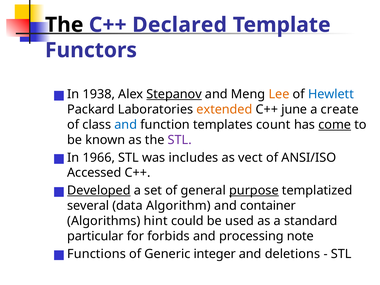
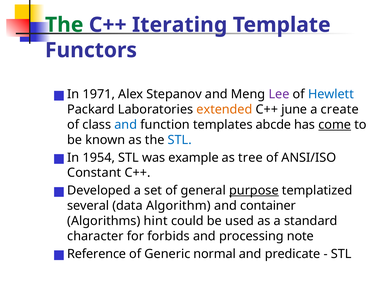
The colour: black -> green (64, 25)
Declared: Declared -> Iterating (180, 25)
1938: 1938 -> 1971 (99, 94)
Stepanov underline: present -> none (174, 94)
Lee colour: orange -> purple (279, 94)
count: count -> abcde (273, 125)
STL colour: purple -> blue (180, 140)
1966: 1966 -> 1954 (99, 158)
includes: includes -> example (194, 158)
vect: vect -> tree (250, 158)
Accessed: Accessed -> Constant (94, 173)
Developed underline: present -> none (99, 191)
particular: particular -> character (95, 236)
Functions: Functions -> Reference (97, 254)
integer: integer -> normal (215, 254)
deletions: deletions -> predicate (293, 254)
